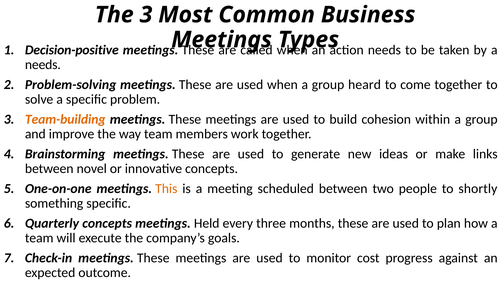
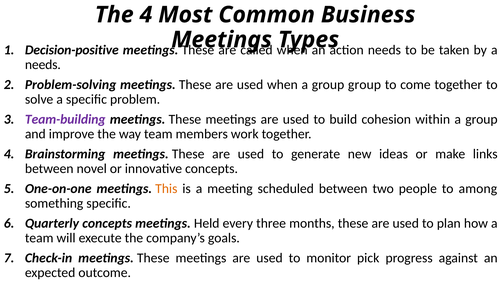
The 3: 3 -> 4 (146, 15)
group heard: heard -> group (365, 85)
Team-building colour: orange -> purple (65, 119)
shortly: shortly -> among (478, 188)
cost: cost -> pick (368, 257)
